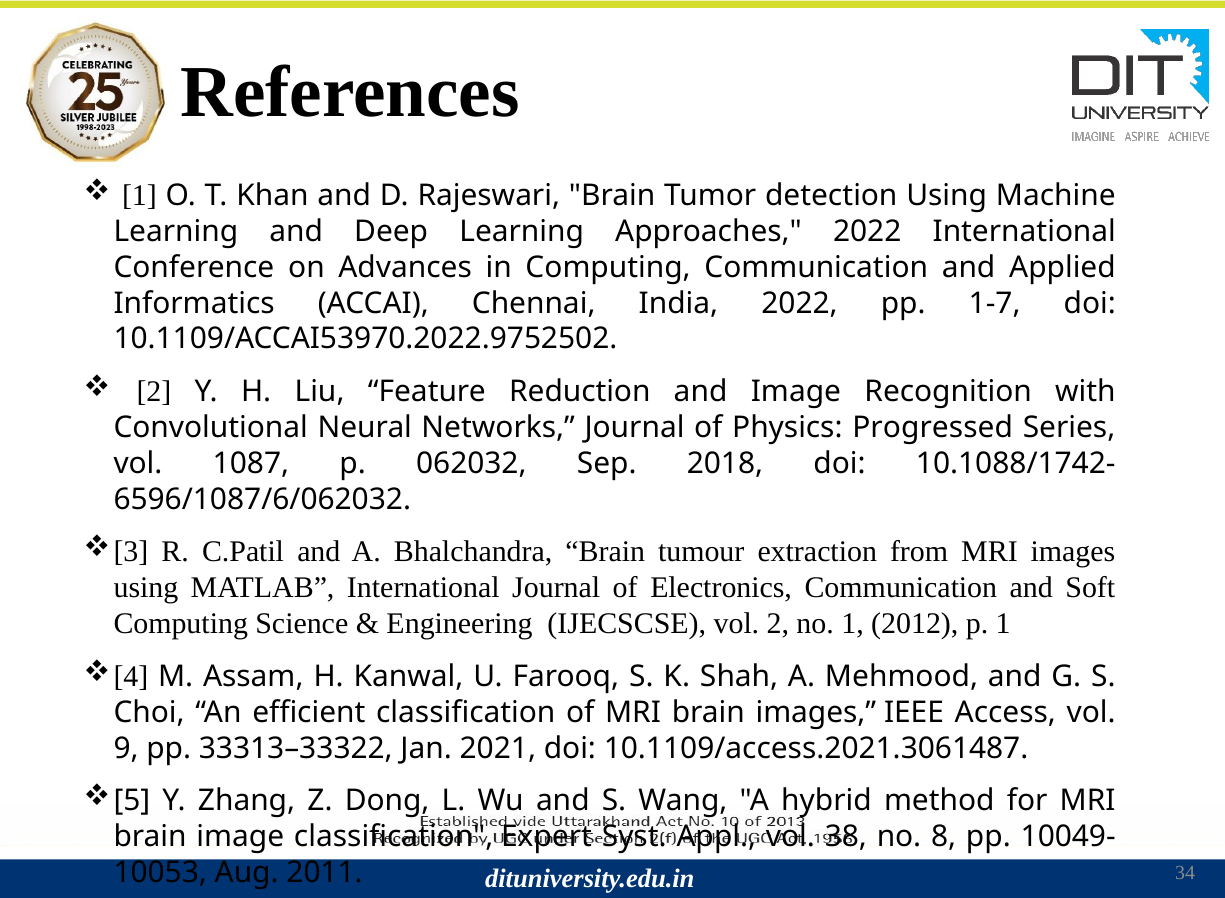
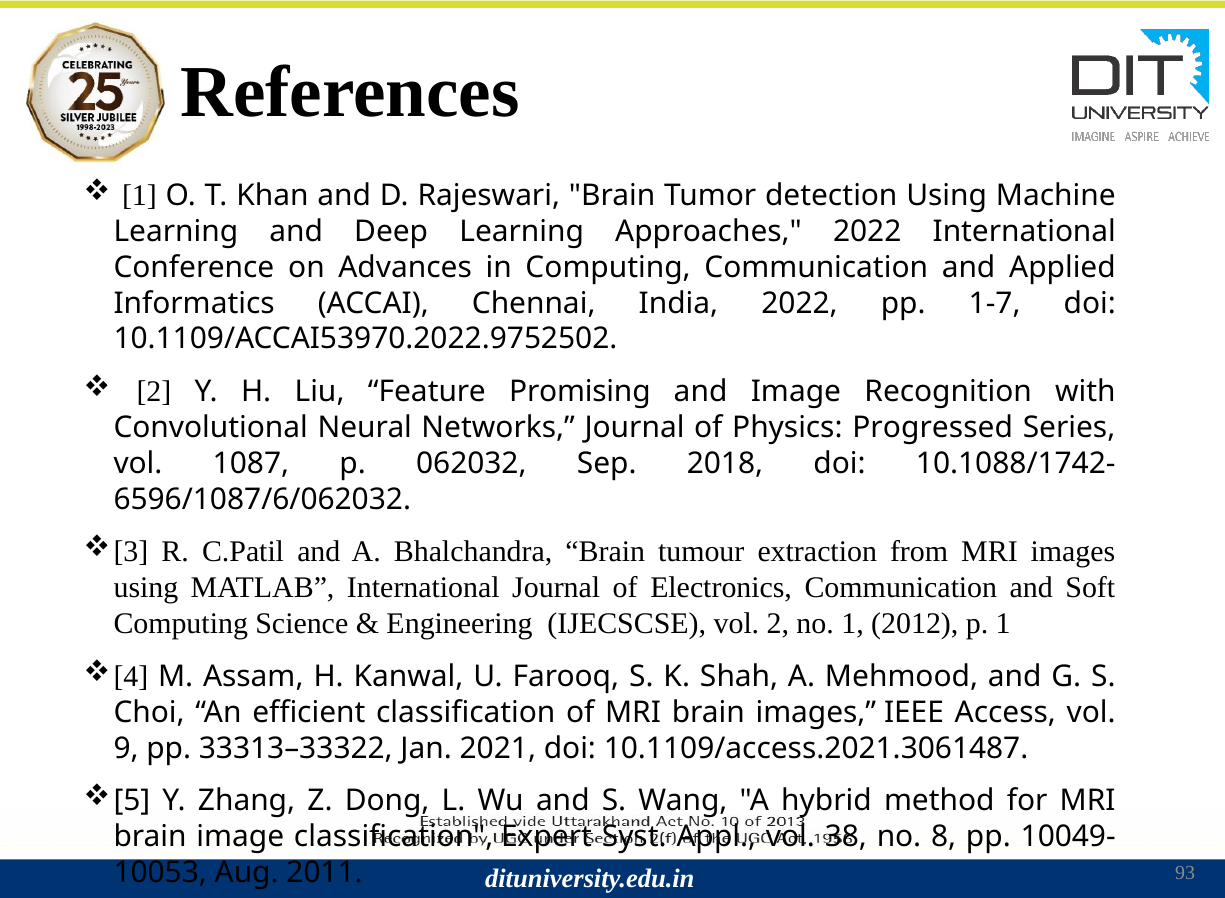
Reduction: Reduction -> Promising (580, 391)
34: 34 -> 93 (1185, 873)
